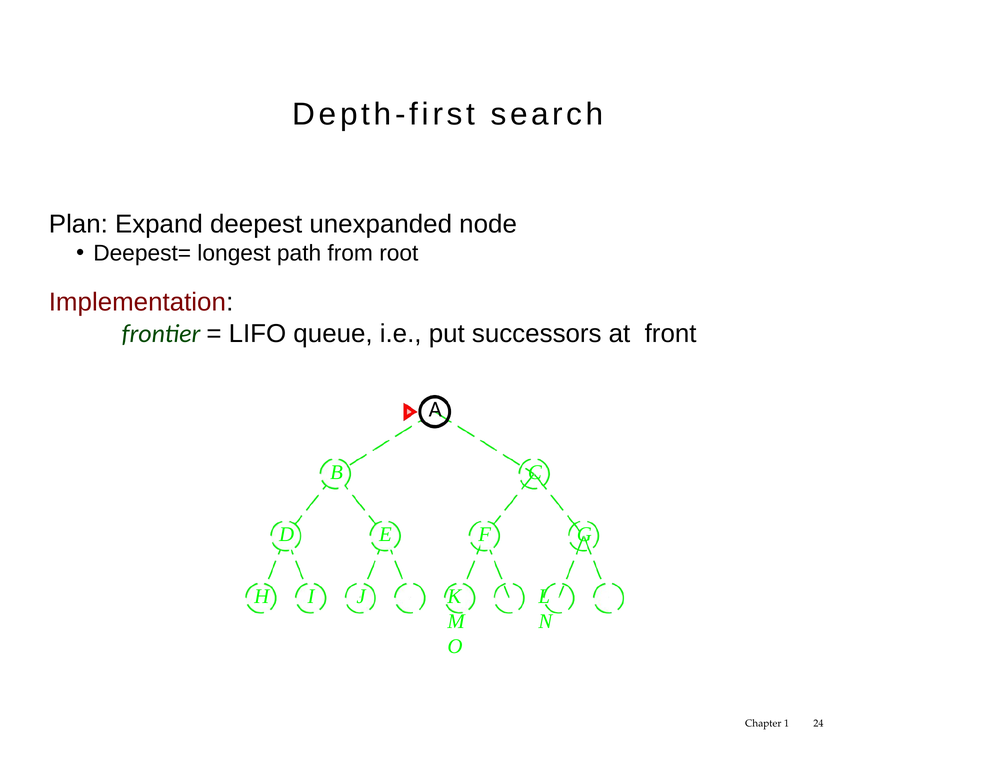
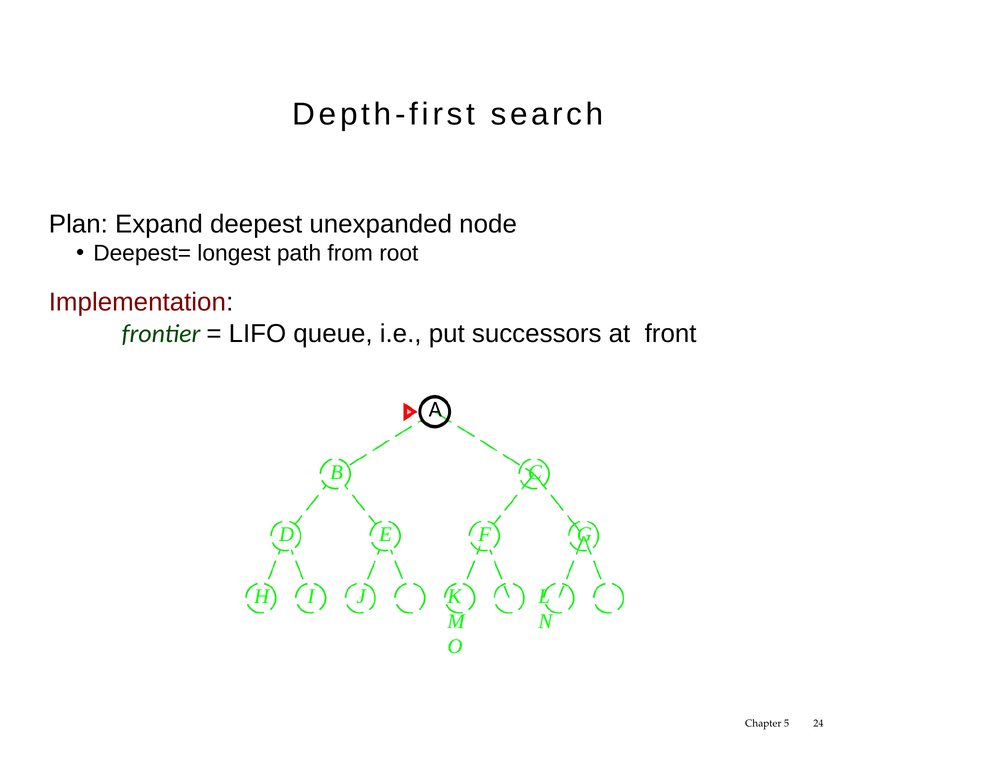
1: 1 -> 5 (787, 724)
